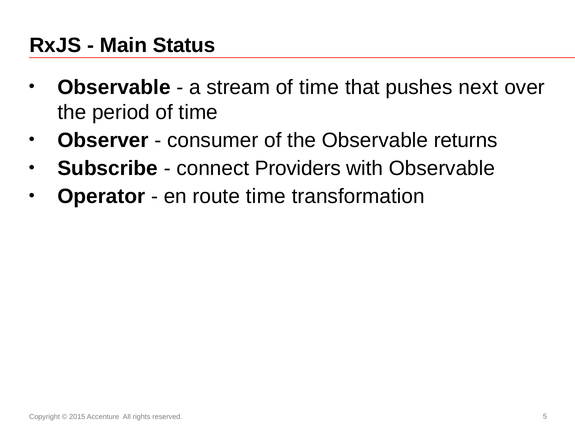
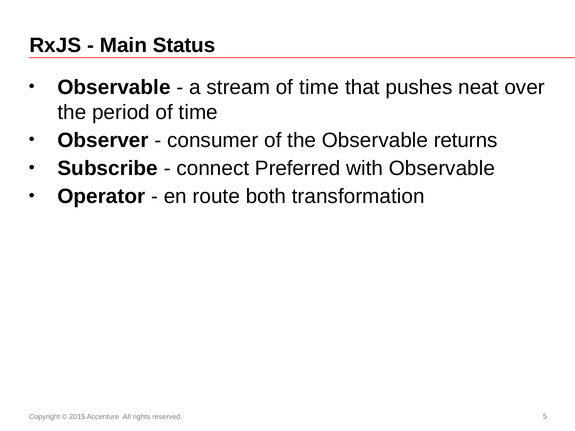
next: next -> neat (478, 87)
Providers: Providers -> Preferred (298, 168)
route time: time -> both (266, 197)
